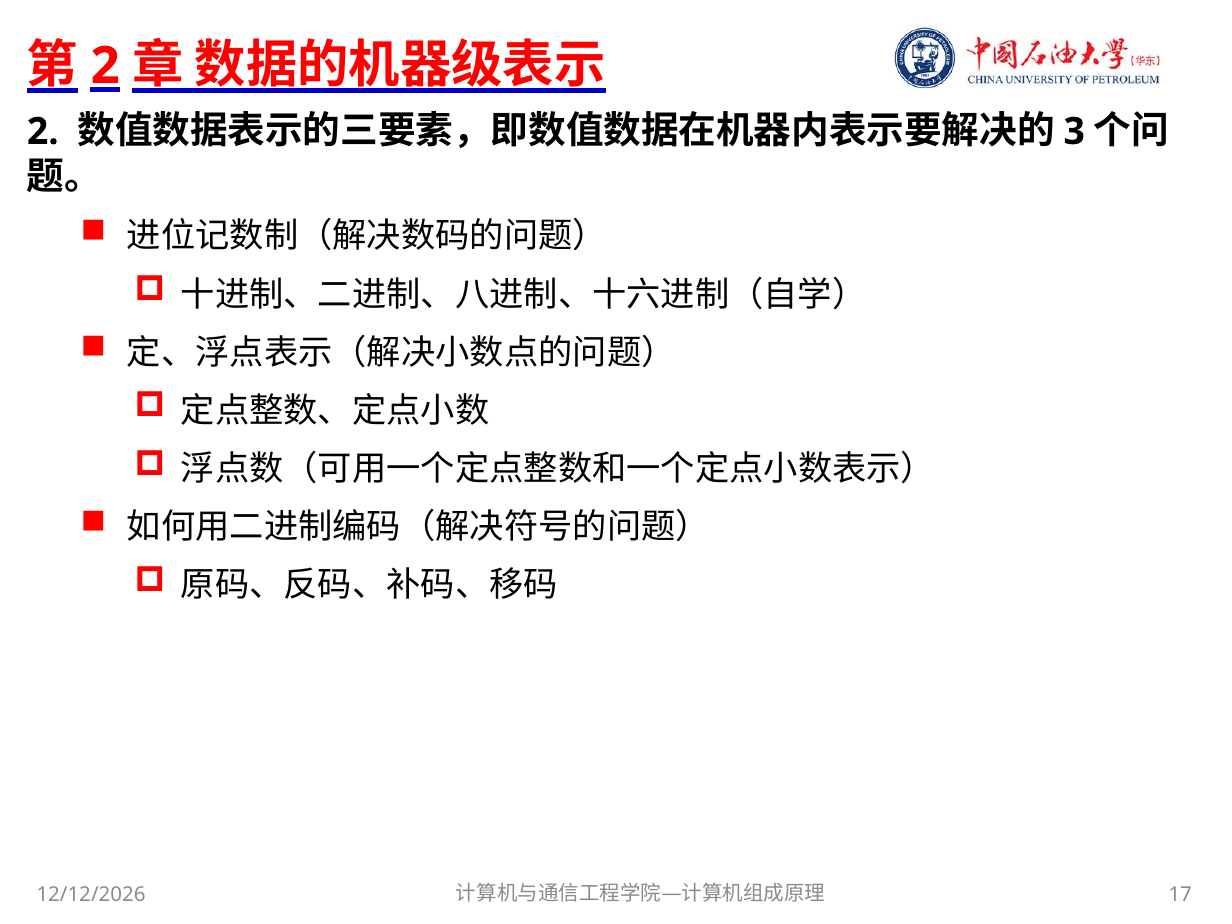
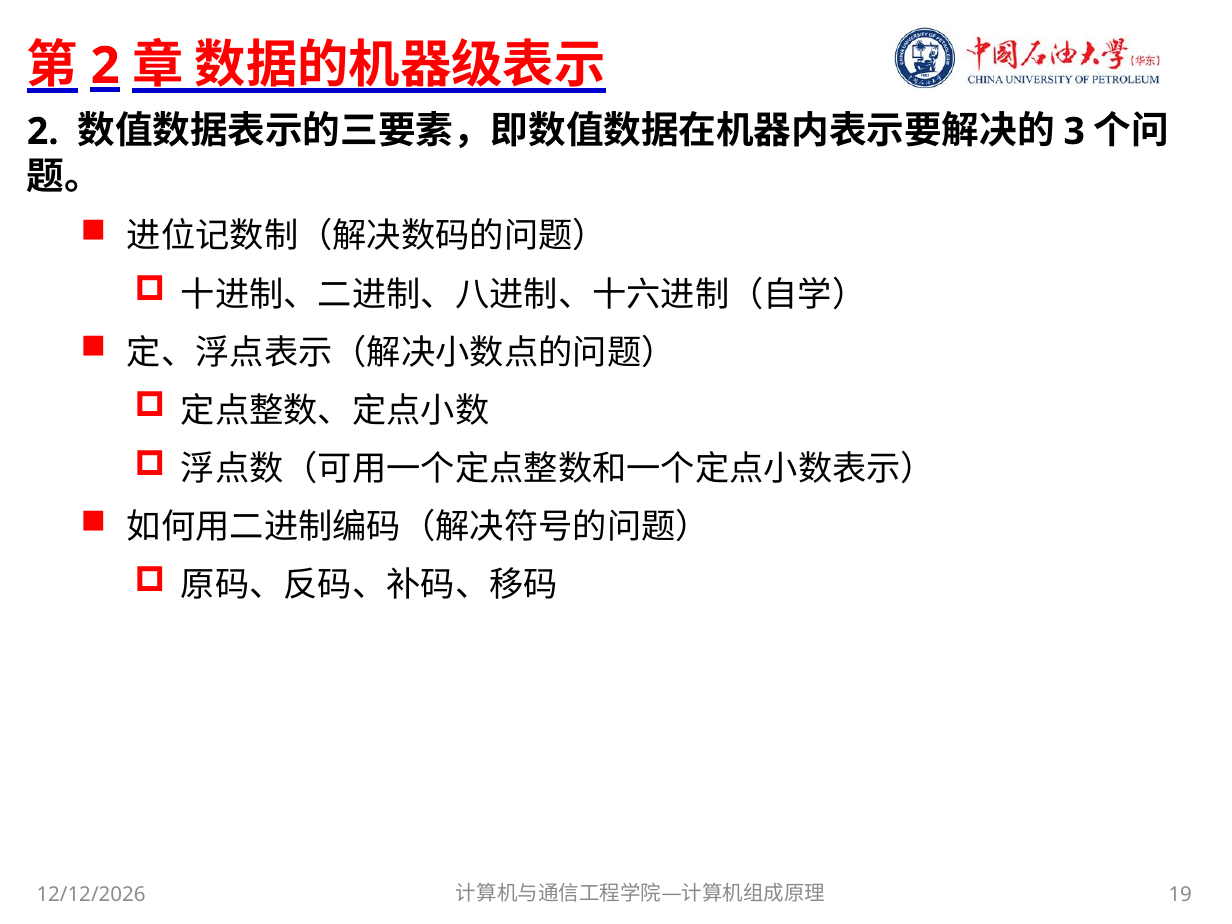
17: 17 -> 19 (1180, 894)
